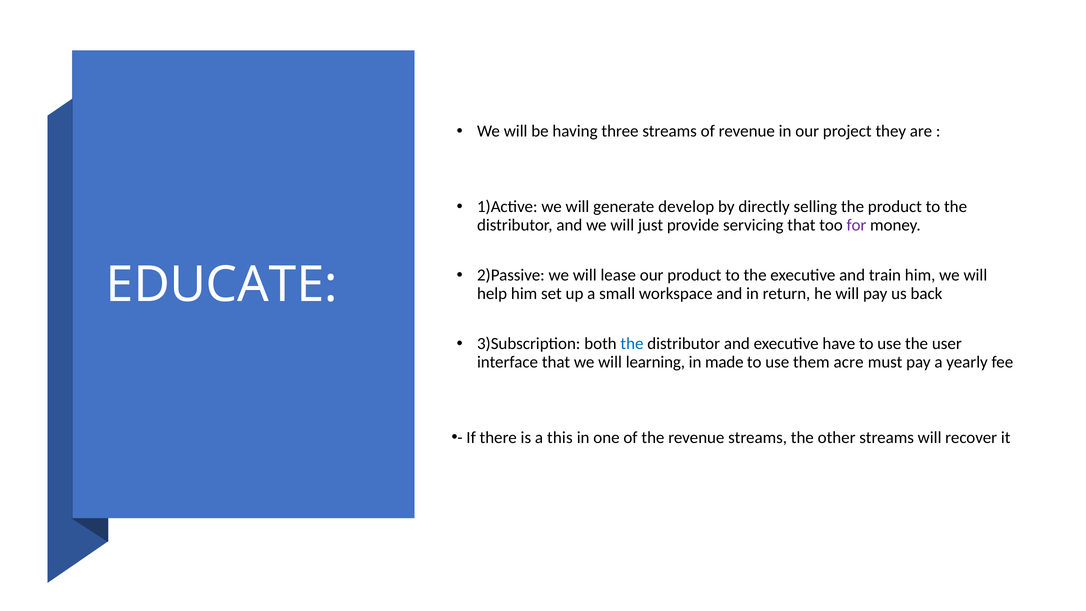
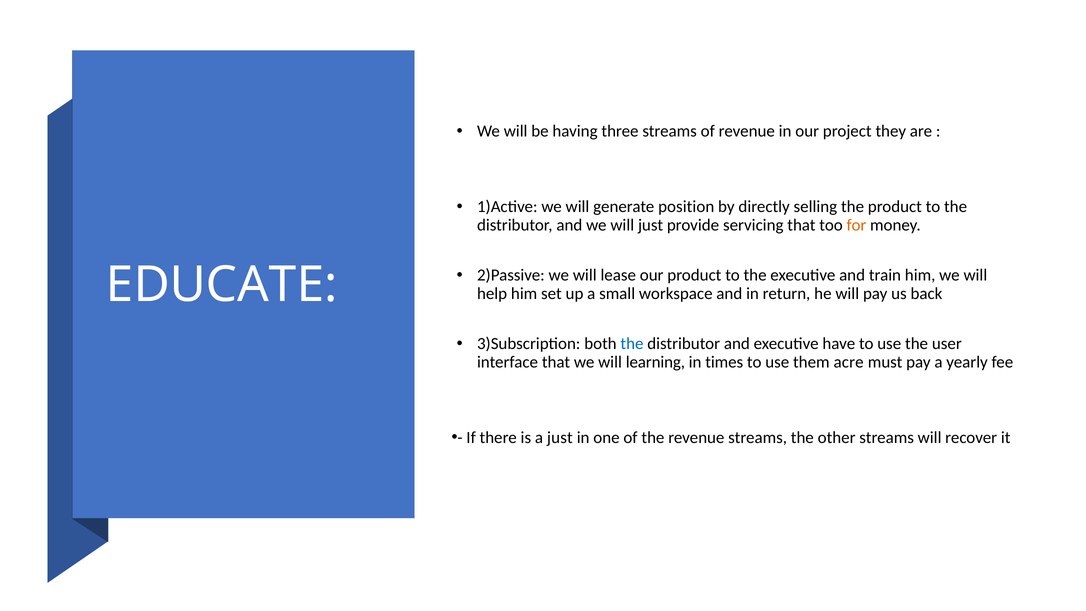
develop: develop -> position (686, 207)
for colour: purple -> orange (856, 225)
made: made -> times (724, 362)
a this: this -> just (560, 437)
